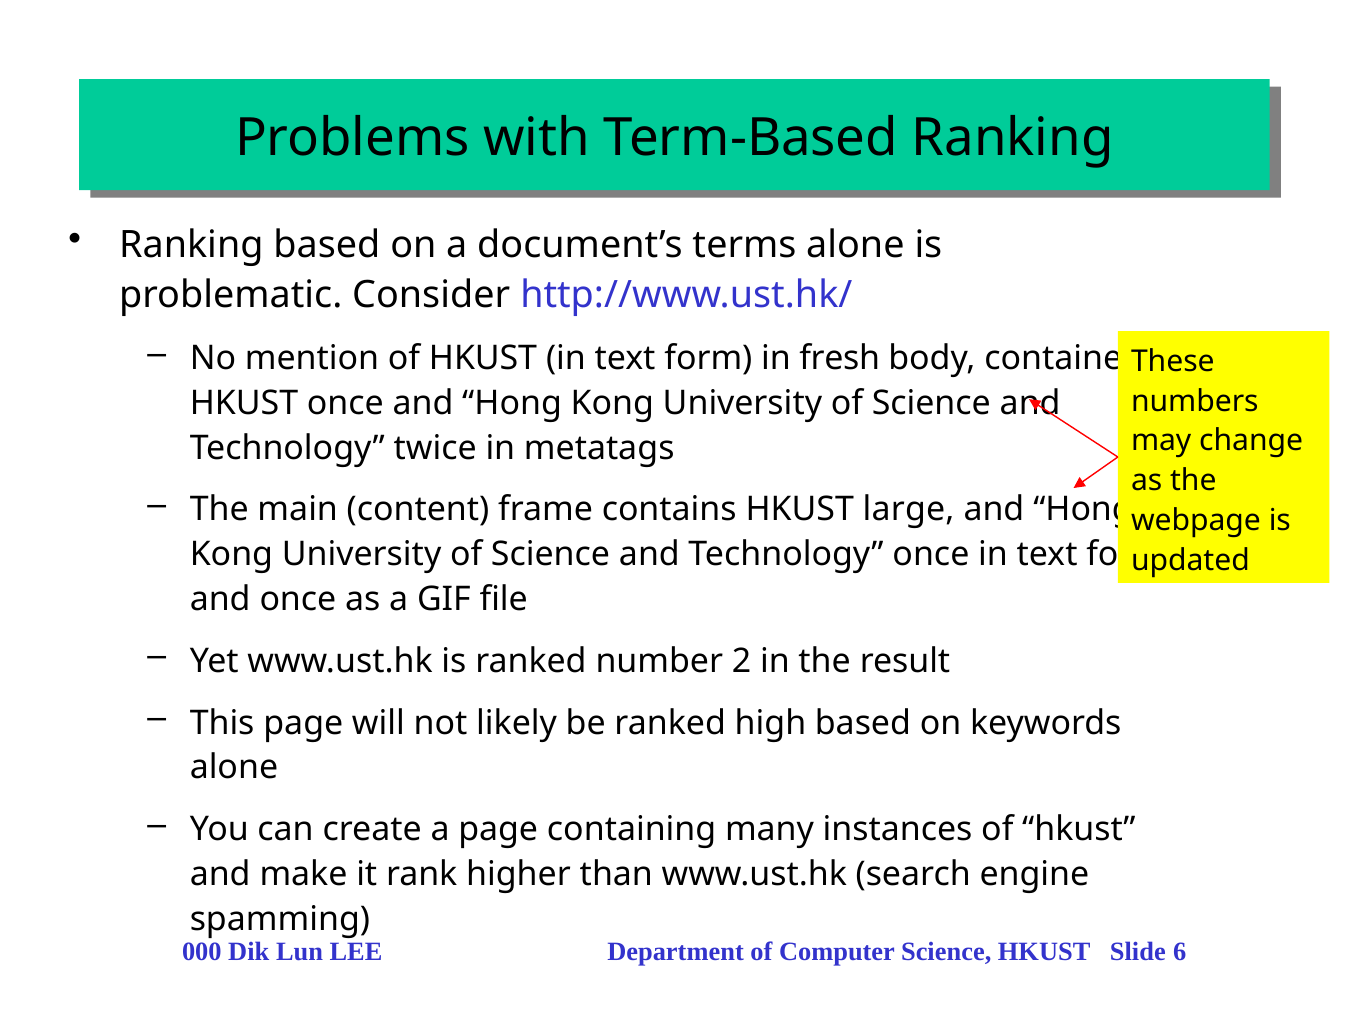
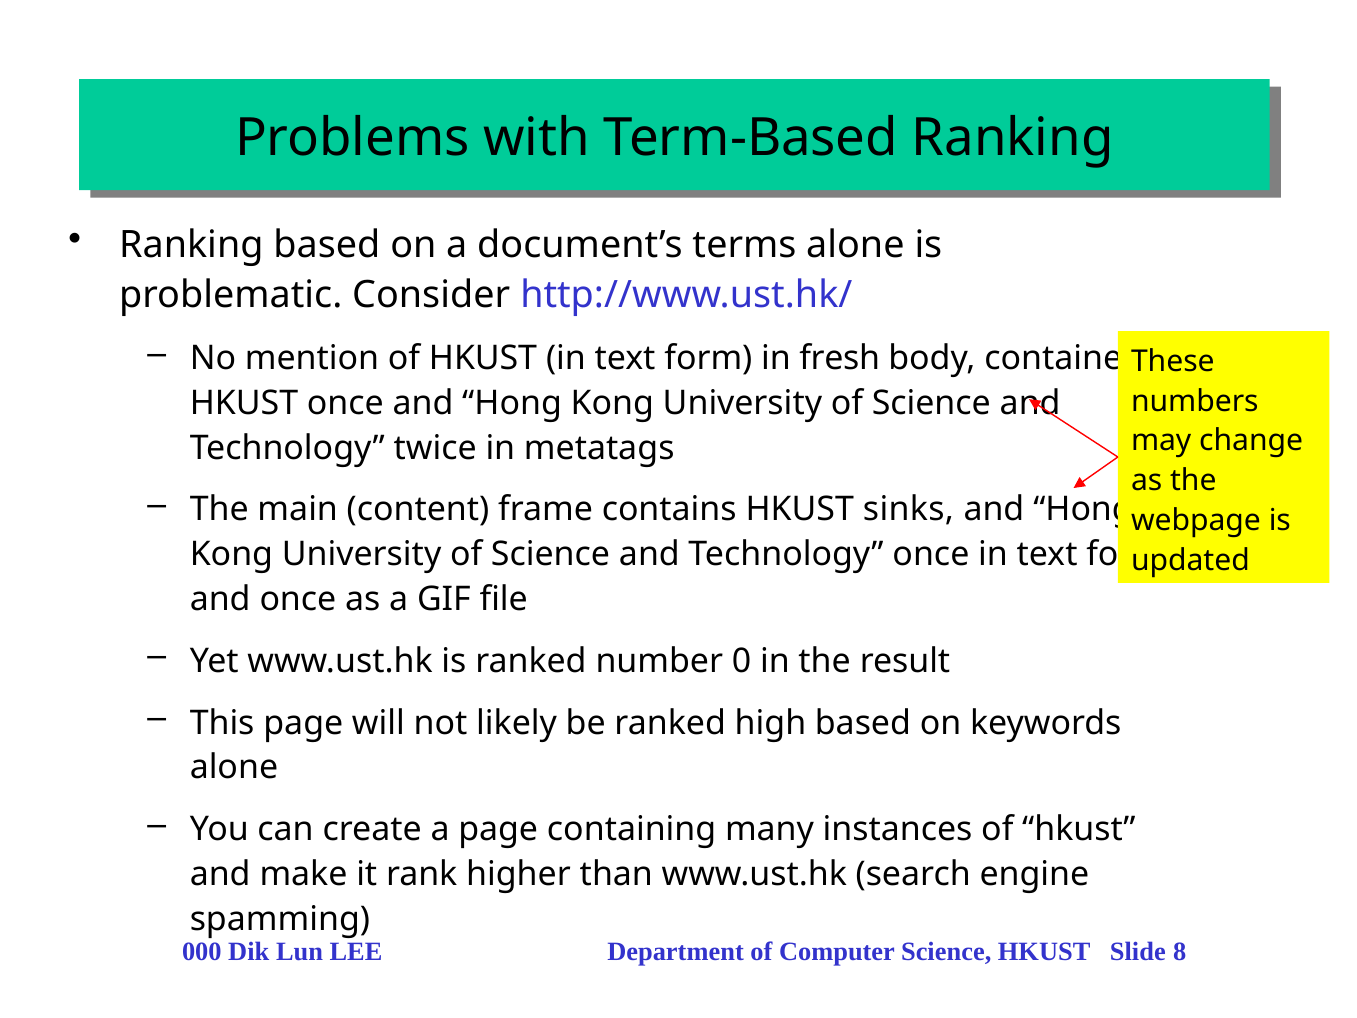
large: large -> sinks (909, 510)
2: 2 -> 0 (742, 661)
6: 6 -> 8 (1180, 952)
